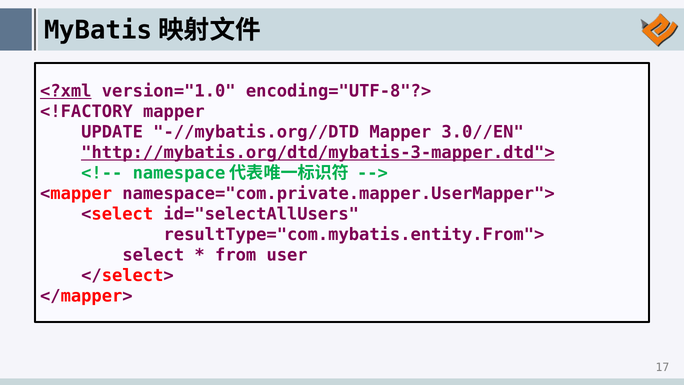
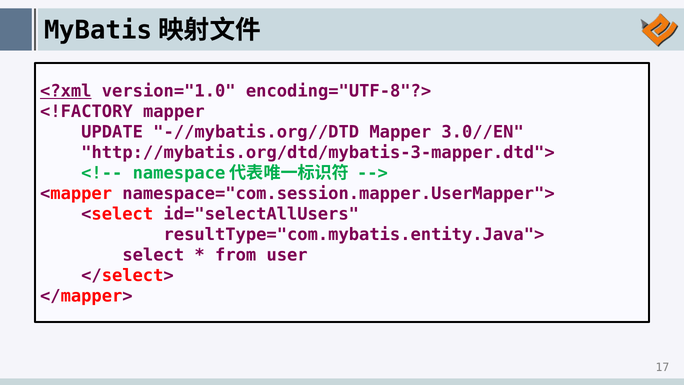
http://mybatis.org/dtd/mybatis-3-mapper.dtd"> underline: present -> none (318, 153)
namespace="com.private.mapper.UserMapper">: namespace="com.private.mapper.UserMapper"> -> namespace="com.session.mapper.UserMapper"> (339, 194)
resultType="com.mybatis.entity.From">: resultType="com.mybatis.entity.From"> -> resultType="com.mybatis.entity.Java"> (354, 235)
